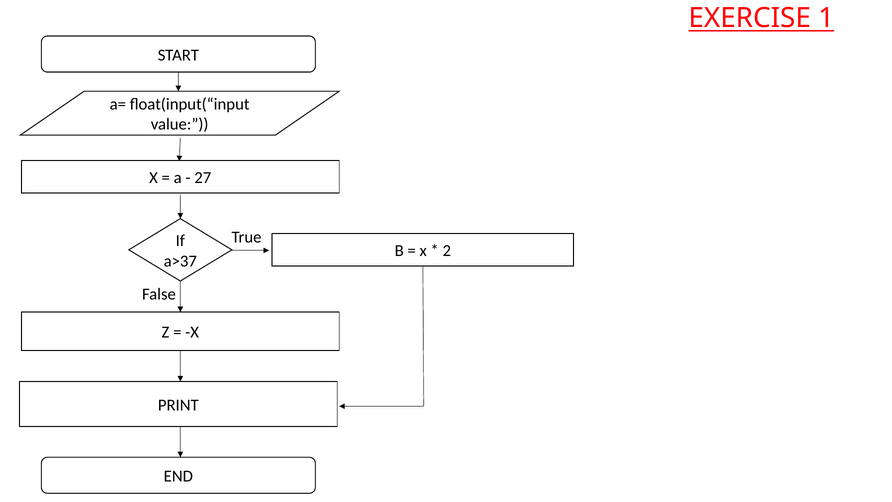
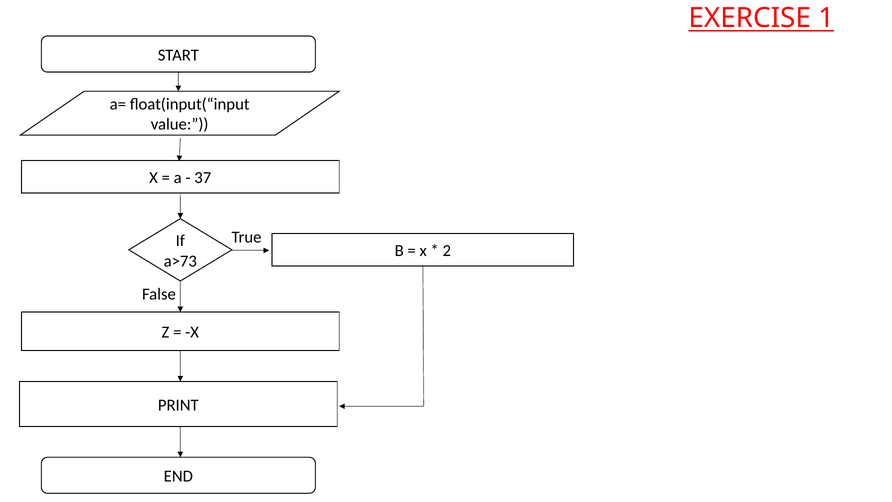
27: 27 -> 37 (203, 178)
a>37: a>37 -> a>73 (180, 261)
